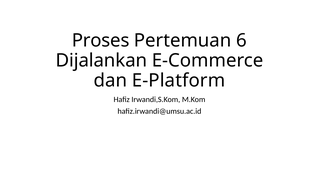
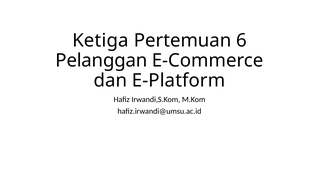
Proses: Proses -> Ketiga (100, 40)
Dijalankan: Dijalankan -> Pelanggan (101, 61)
